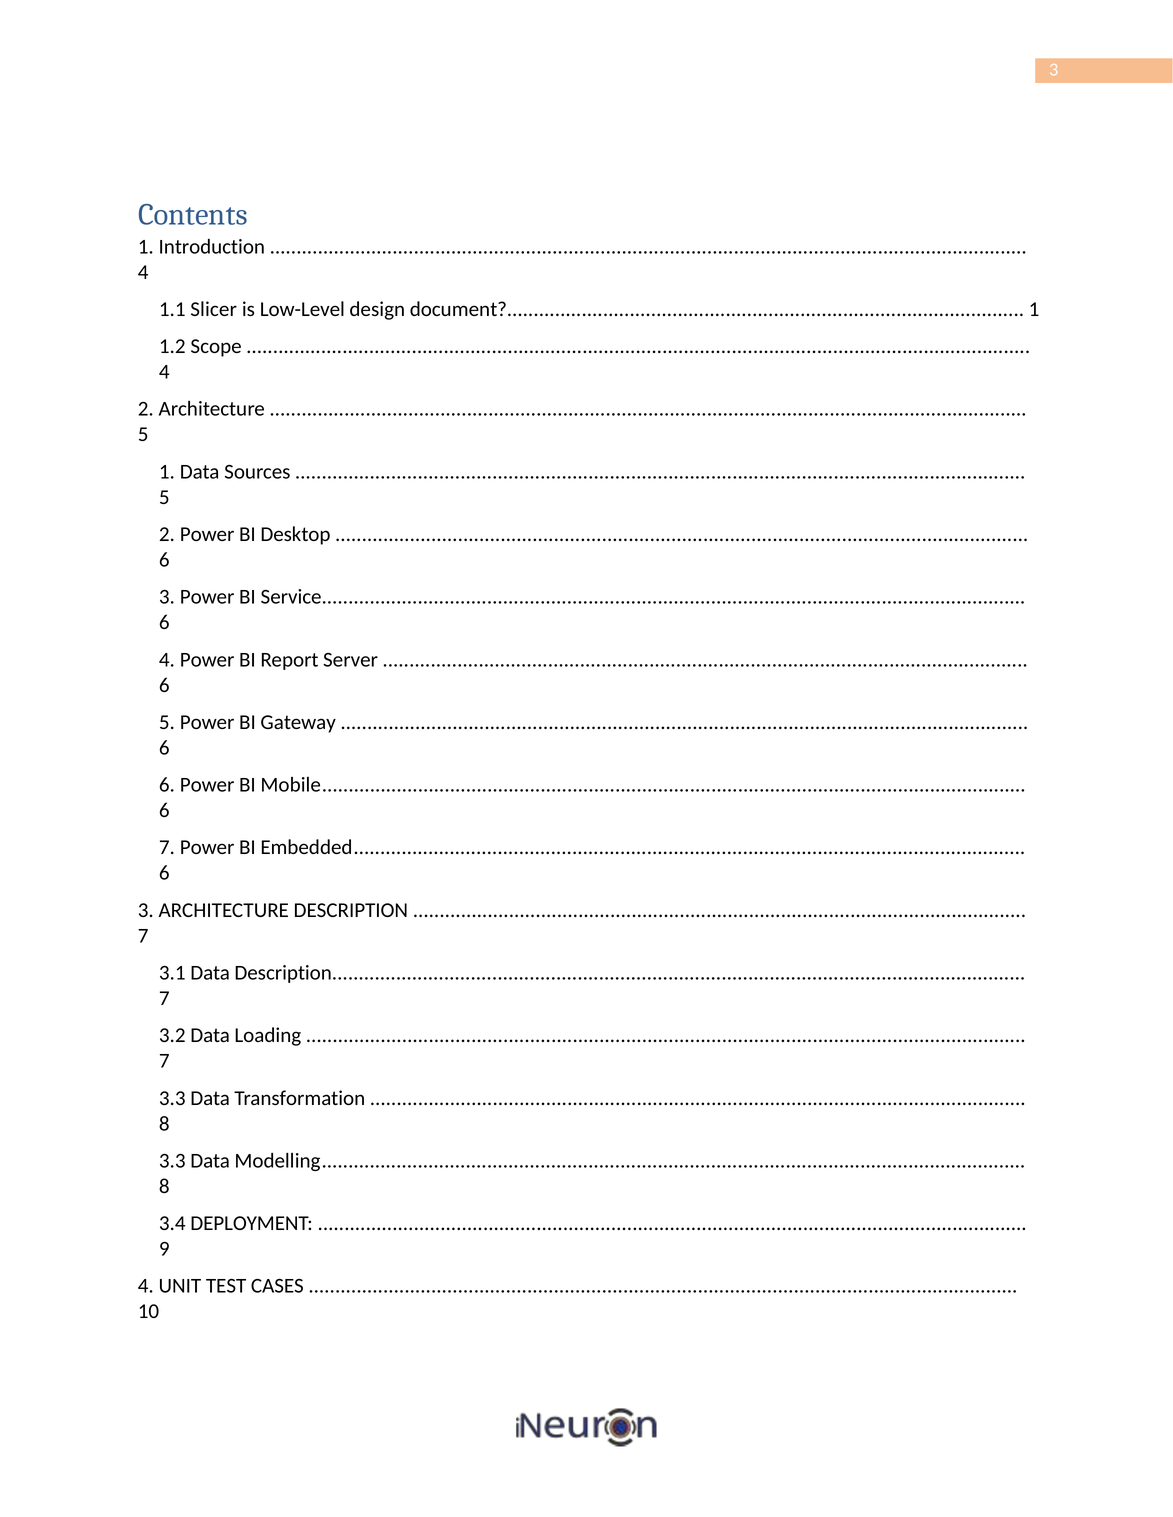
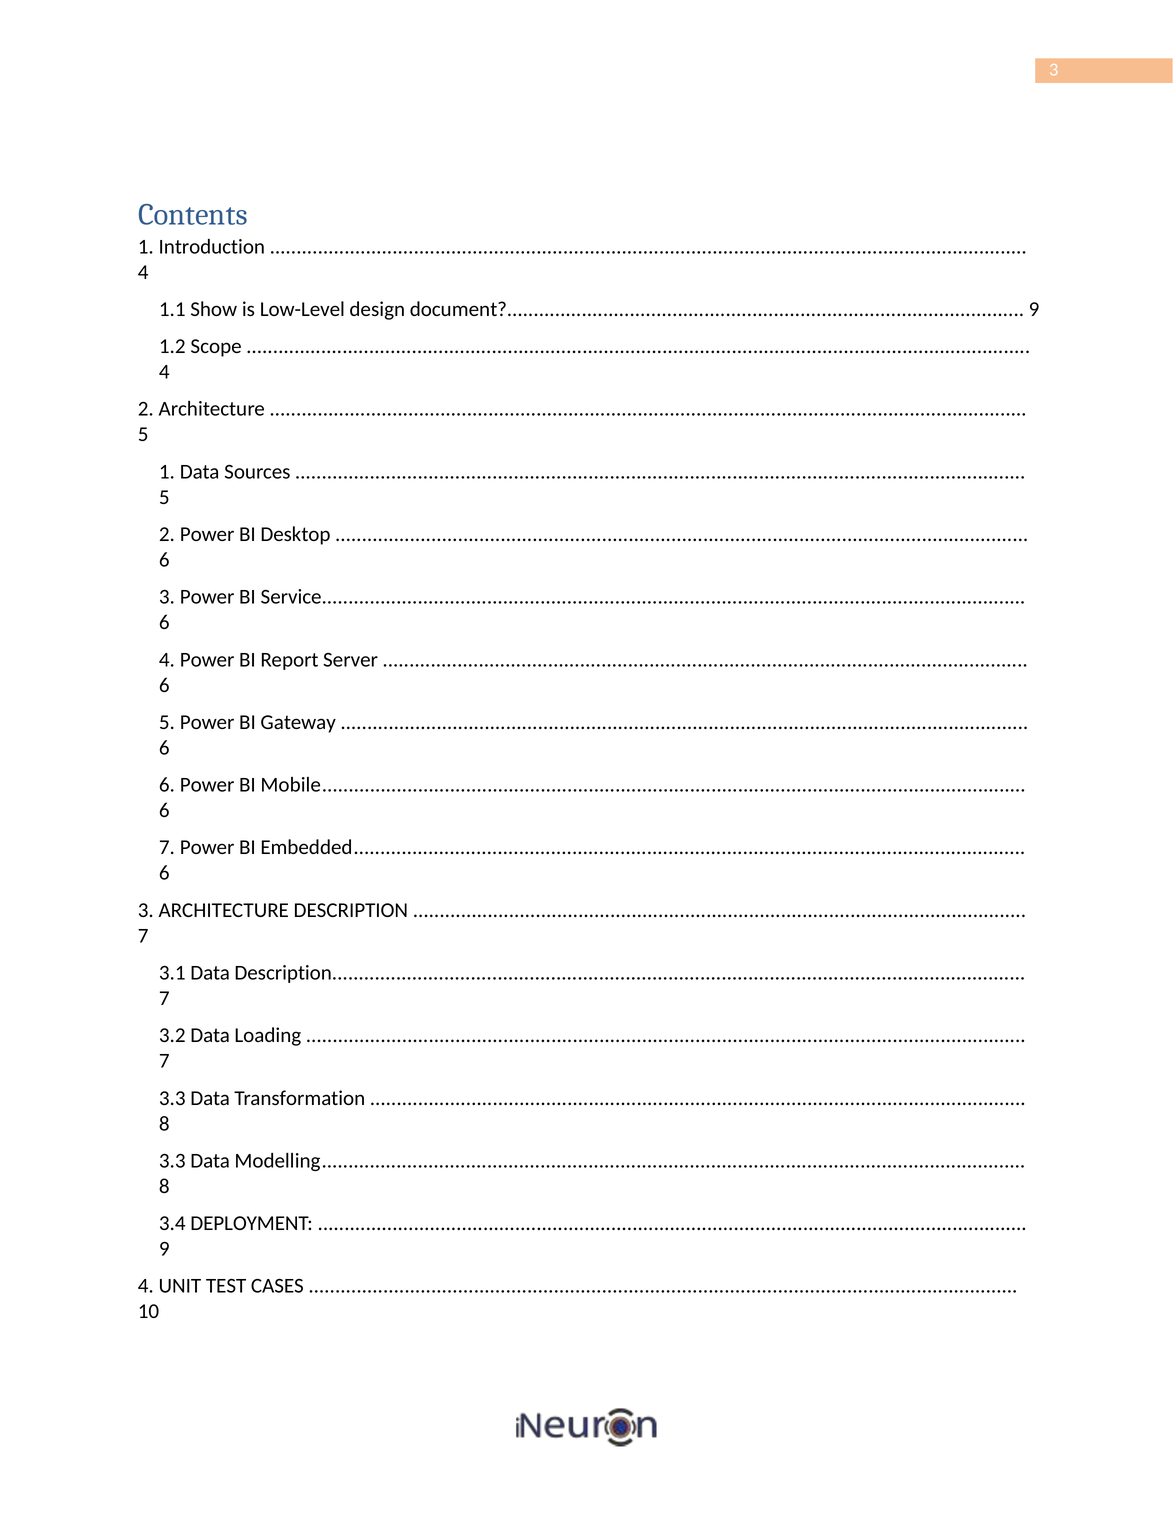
Slicer: Slicer -> Show (214, 309)
1: 1 -> 9 (1034, 309)
